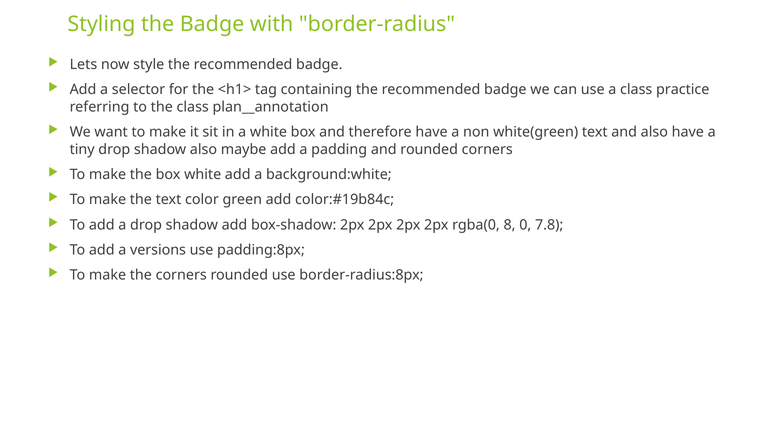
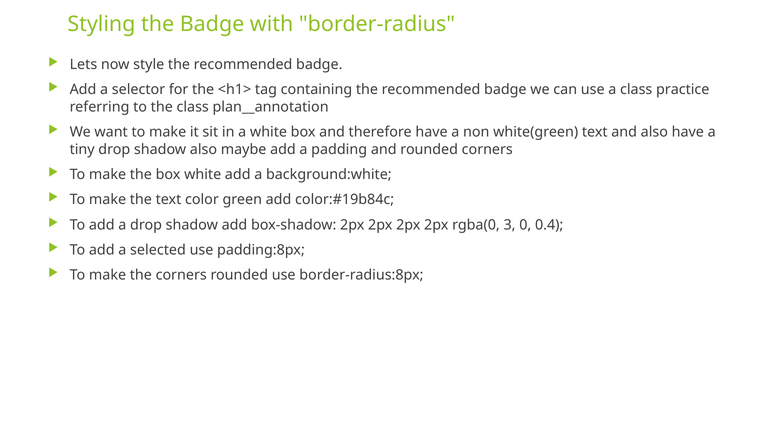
8: 8 -> 3 (510, 225)
7.8: 7.8 -> 0.4 (549, 225)
versions: versions -> selected (158, 250)
